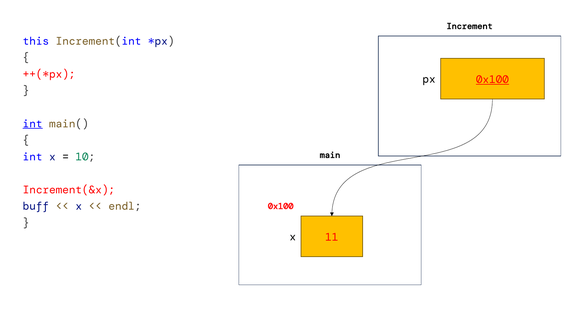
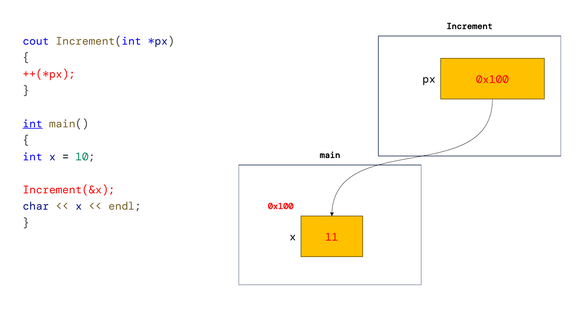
this: this -> cout (36, 41)
0x100 underline: present -> none (492, 79)
buff: buff -> char (36, 206)
